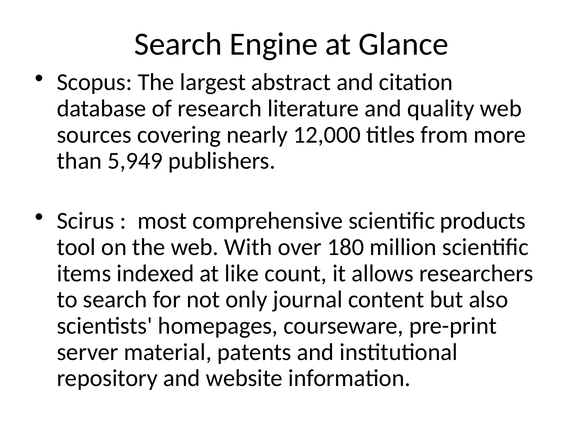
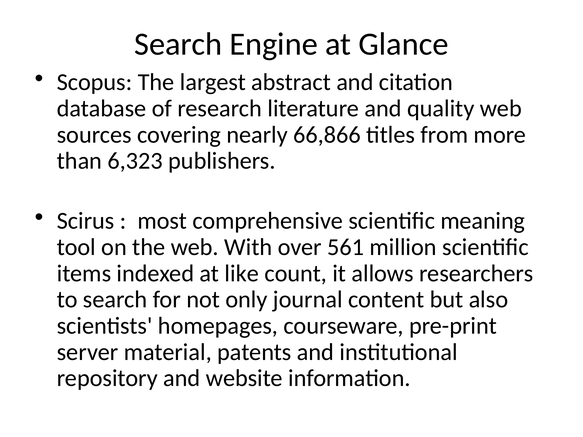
12,000: 12,000 -> 66,866 (327, 135)
5,949: 5,949 -> 6,323 (135, 161)
products: products -> meaning (483, 221)
180: 180 -> 561 (346, 247)
